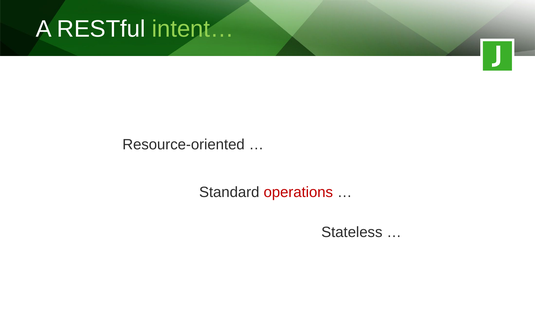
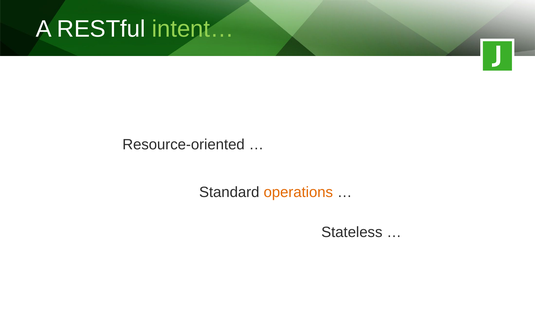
operations colour: red -> orange (298, 192)
